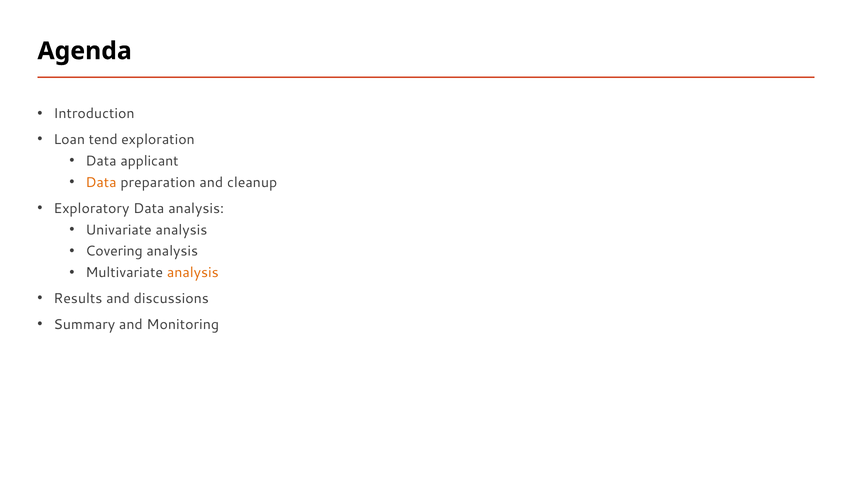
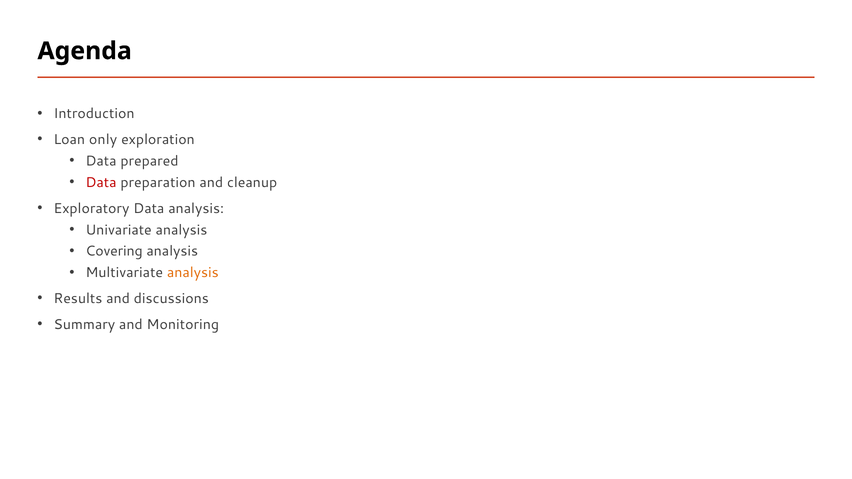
tend: tend -> only (103, 140)
applicant: applicant -> prepared (149, 161)
Data colour: orange -> red (101, 183)
